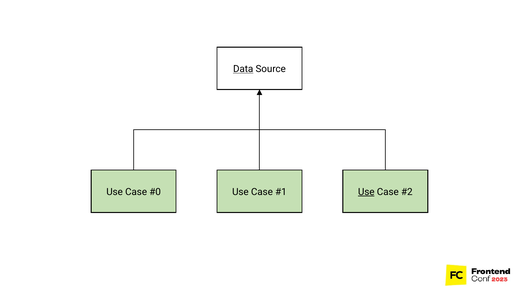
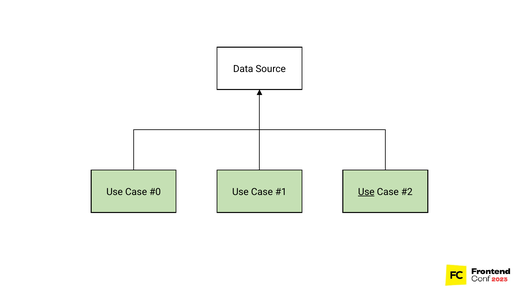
Data underline: present -> none (243, 69)
